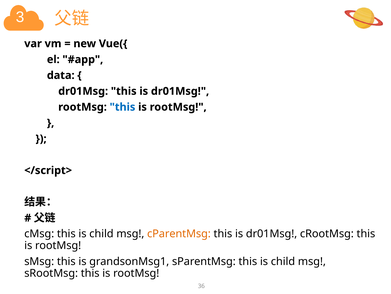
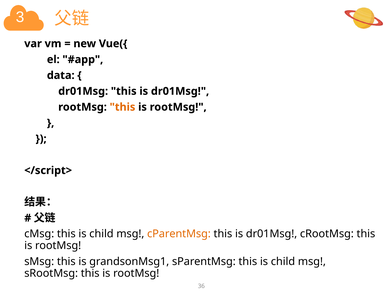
this colour: blue -> orange (122, 107)
